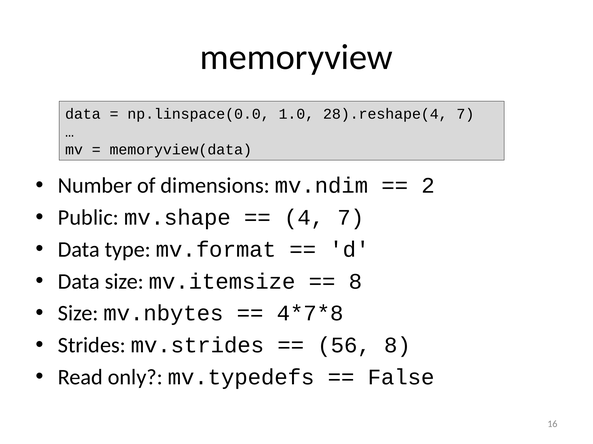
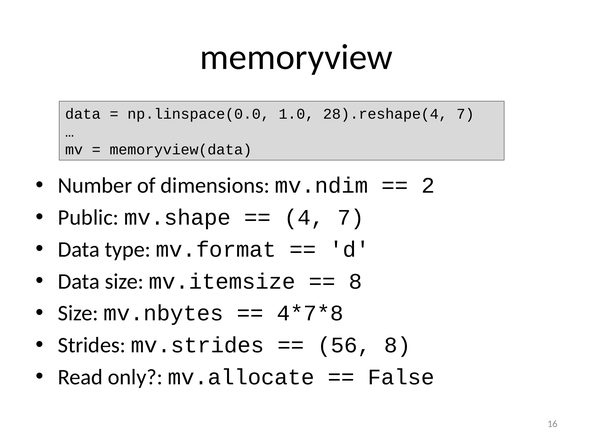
mv.typedefs: mv.typedefs -> mv.allocate (241, 378)
